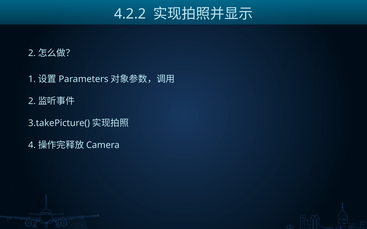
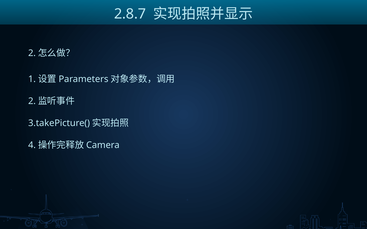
4.2.2: 4.2.2 -> 2.8.7 (130, 14)
